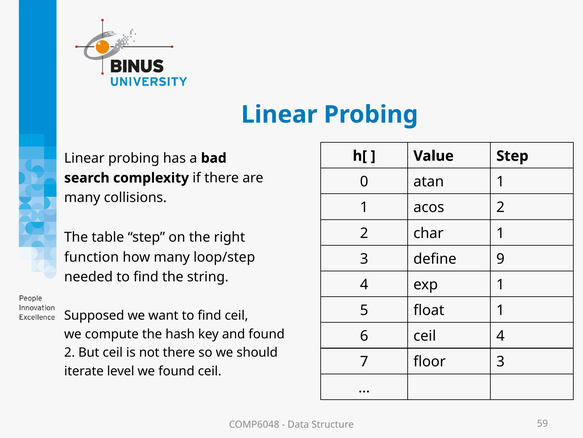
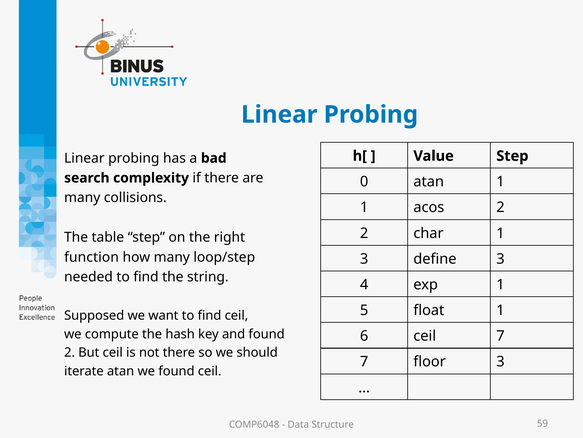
define 9: 9 -> 3 (500, 258)
ceil 4: 4 -> 7 (500, 336)
iterate level: level -> atan (121, 370)
